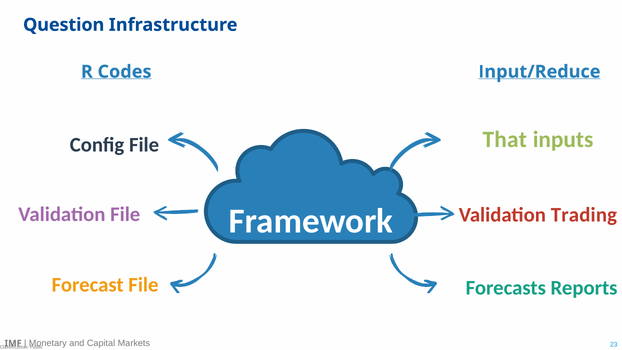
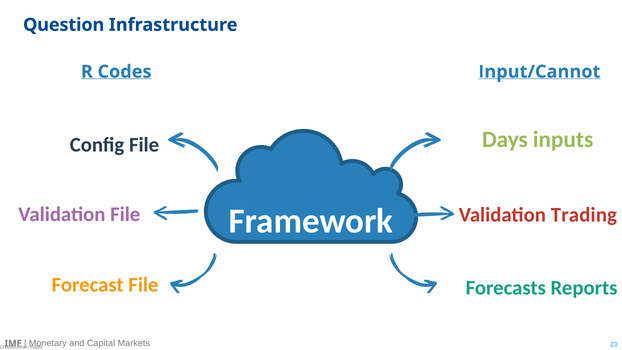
Input/Reduce: Input/Reduce -> Input/Cannot (539, 72)
That: That -> Days (505, 139)
